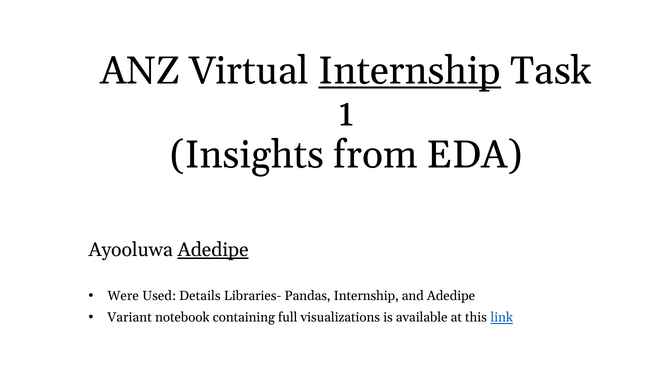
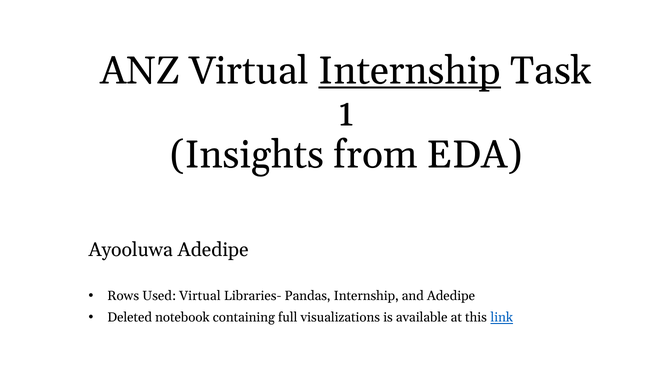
Adedipe underline: present -> none (213, 250)
Were: Were -> Rows (123, 296)
Used Details: Details -> Virtual (200, 296)
Variant: Variant -> Deleted (130, 318)
